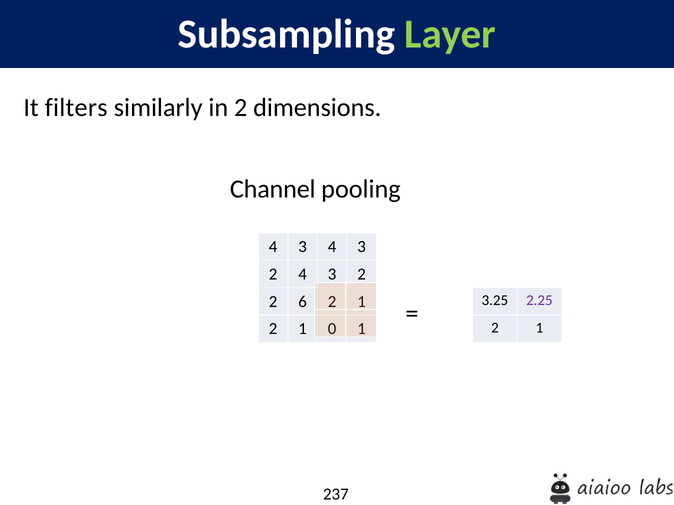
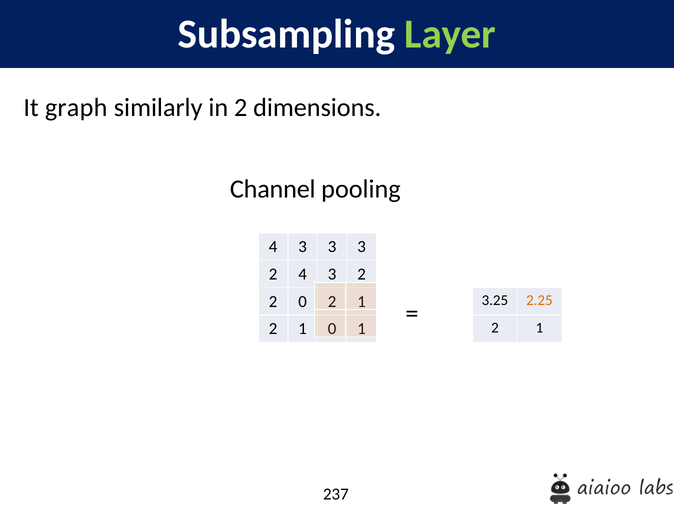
filters: filters -> graph (76, 108)
4 3 4: 4 -> 3 (332, 247)
2.25 colour: purple -> orange (539, 301)
2 6: 6 -> 0 (303, 302)
